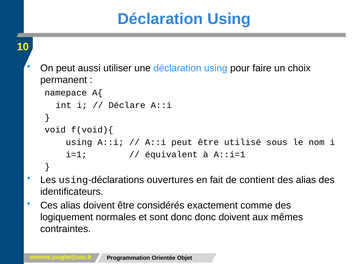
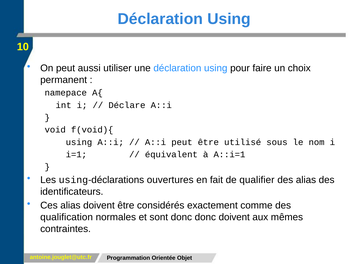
contient: contient -> qualifier (257, 180)
logiquement: logiquement -> qualification (67, 217)
